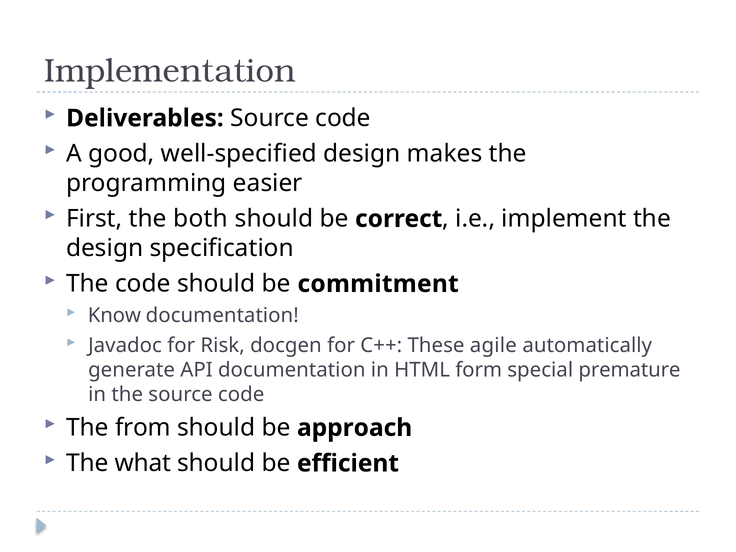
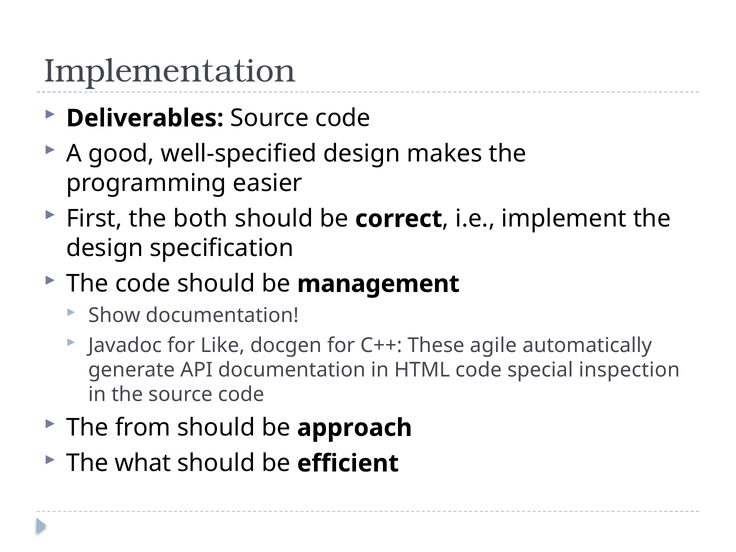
commitment: commitment -> management (378, 284)
Know: Know -> Show (114, 316)
Risk: Risk -> Like (223, 345)
HTML form: form -> code (479, 370)
premature: premature -> inspection (629, 370)
